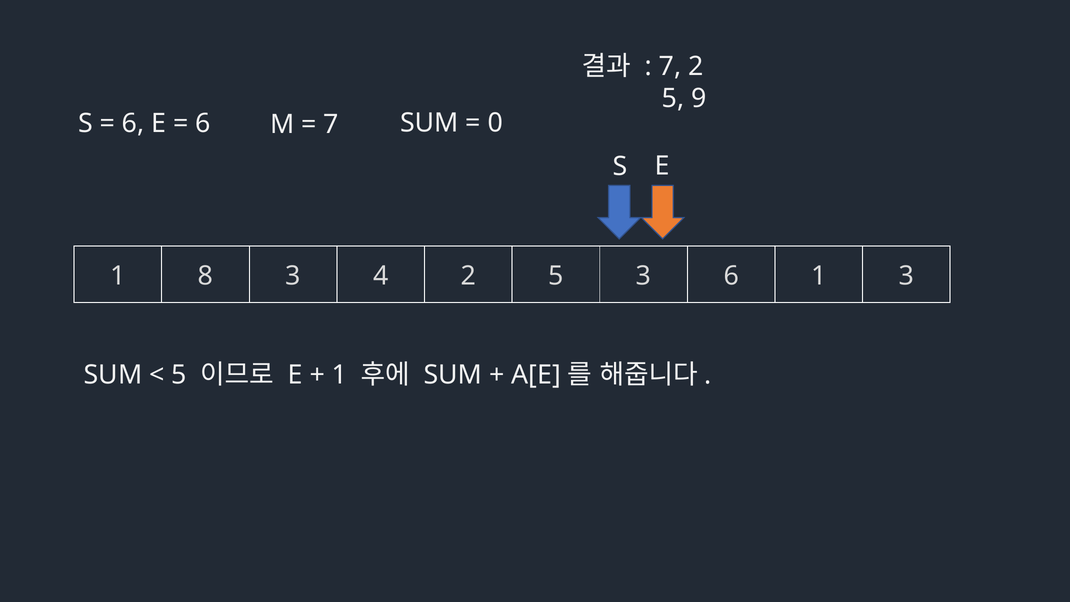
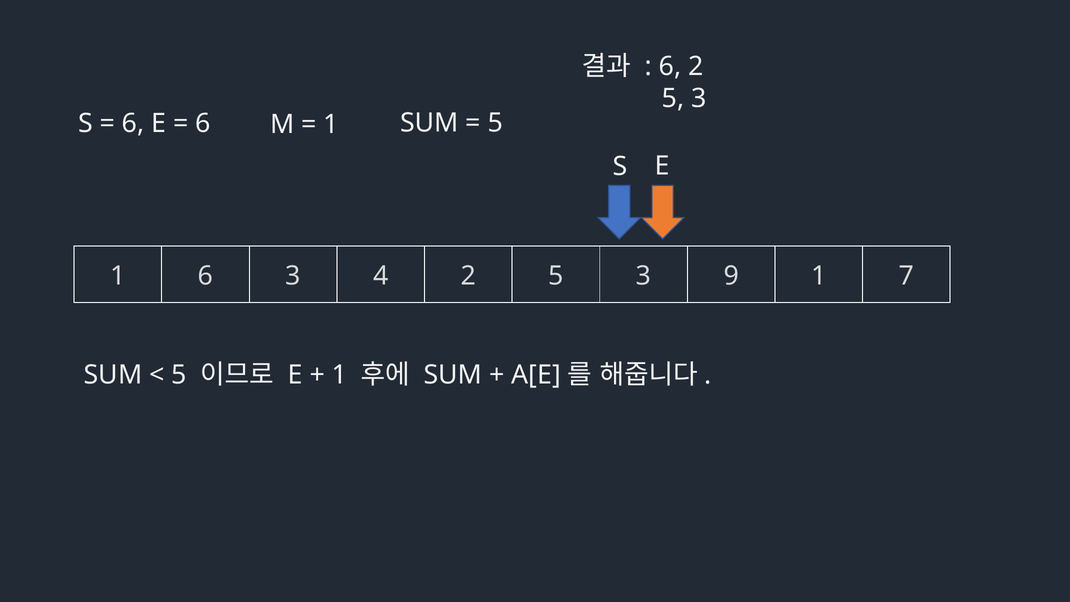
7: 7 -> 6 (670, 66)
9: 9 -> 3 (699, 98)
0: 0 -> 5 (495, 123)
7: 7 -> 1 (331, 125)
1 8: 8 -> 6 (206, 276)
3 6: 6 -> 9 (731, 276)
1 3: 3 -> 7 (906, 276)
